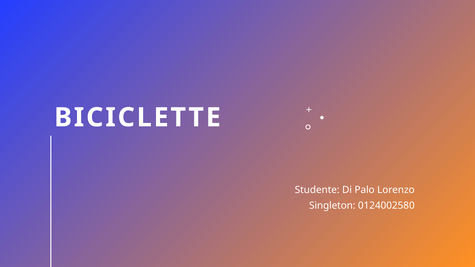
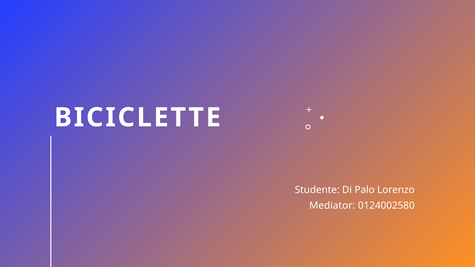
Singleton: Singleton -> Mediator (332, 206)
